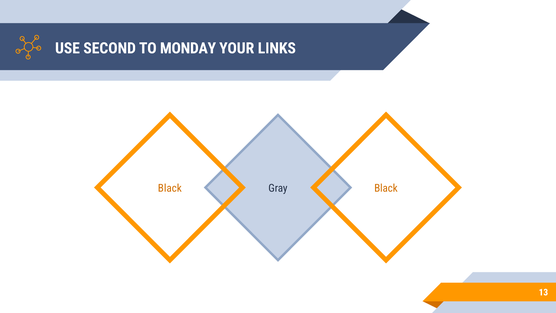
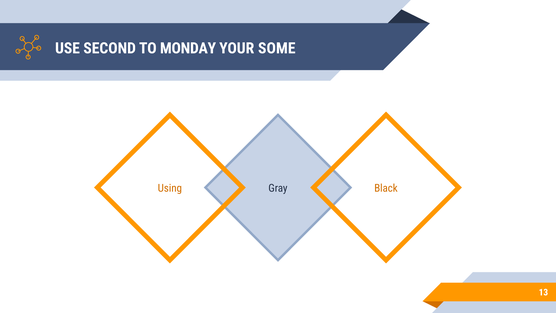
LINKS: LINKS -> SOME (277, 48)
Black: Black -> Using (170, 188)
